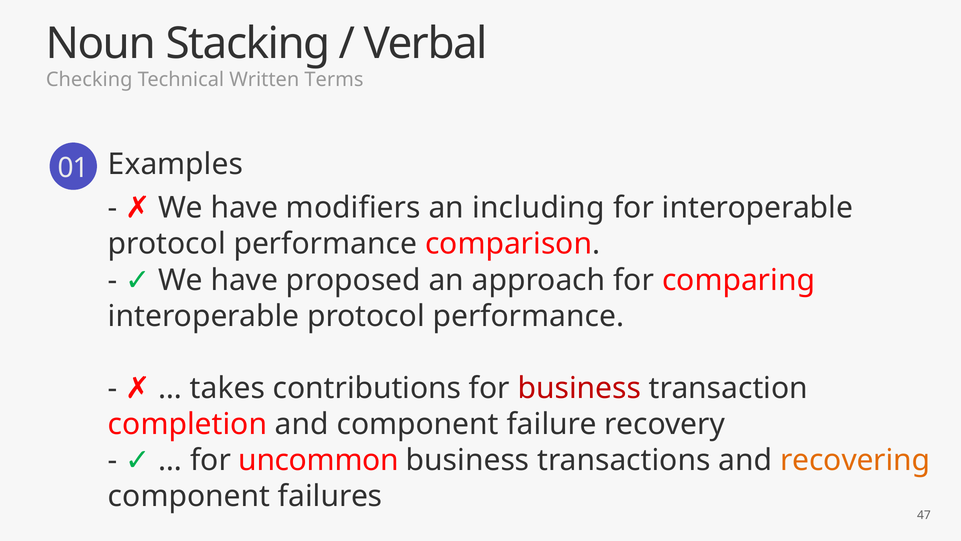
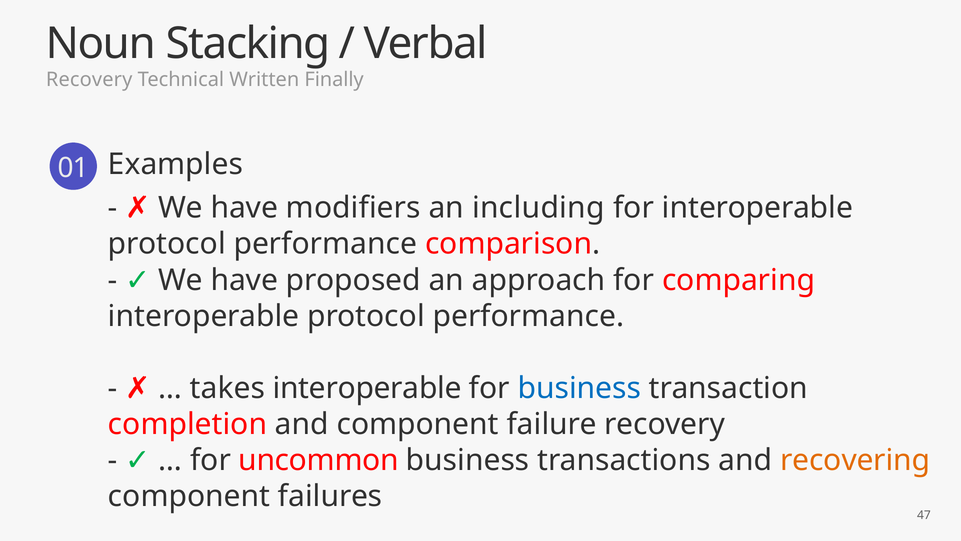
Checking: Checking -> Recovery (89, 79)
Terms: Terms -> Finally (334, 79)
takes contributions: contributions -> interoperable (367, 388)
business colour: red -> blue (579, 388)
